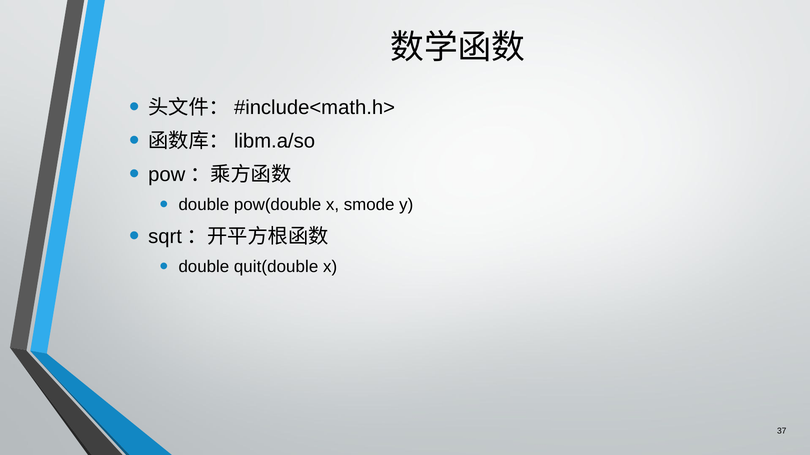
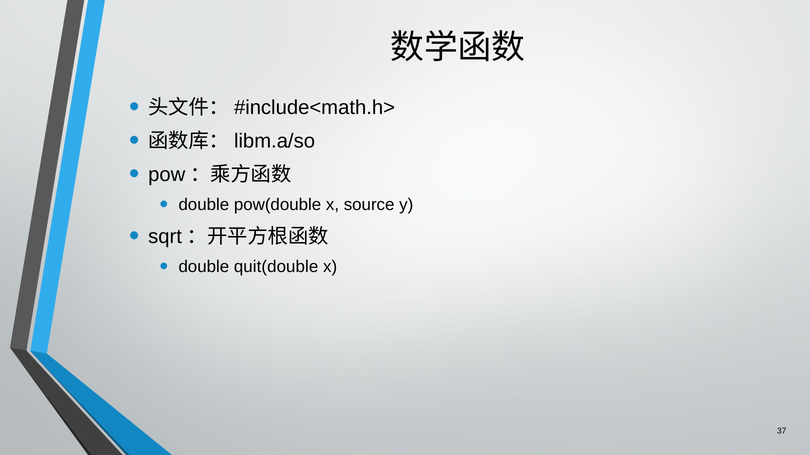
smode: smode -> source (369, 205)
